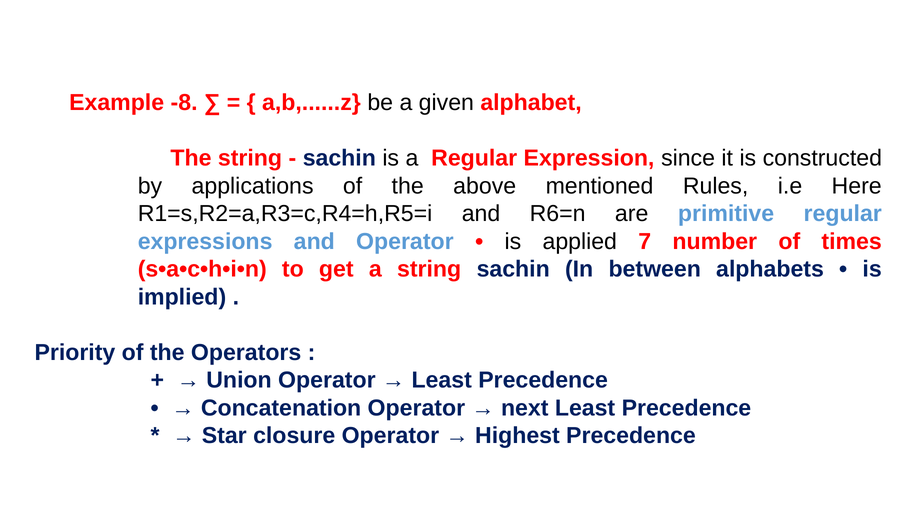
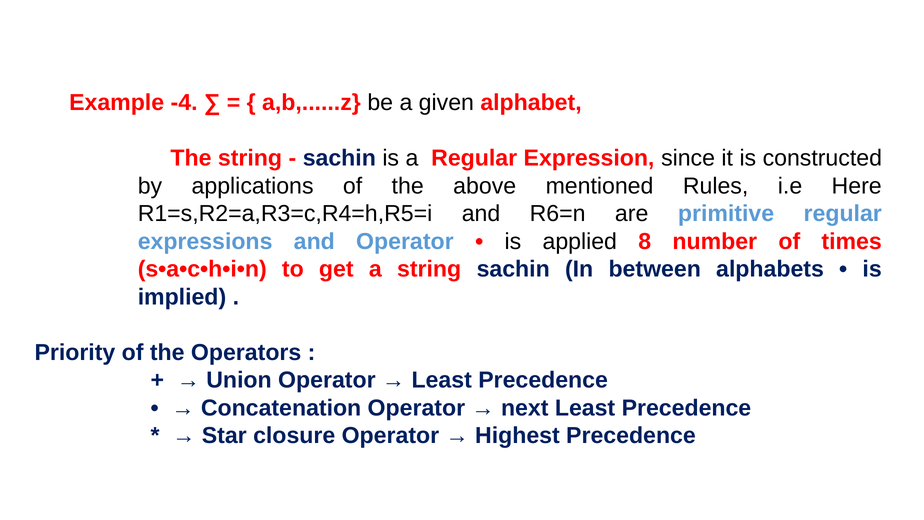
-8: -8 -> -4 (184, 103)
7: 7 -> 8 (645, 241)
